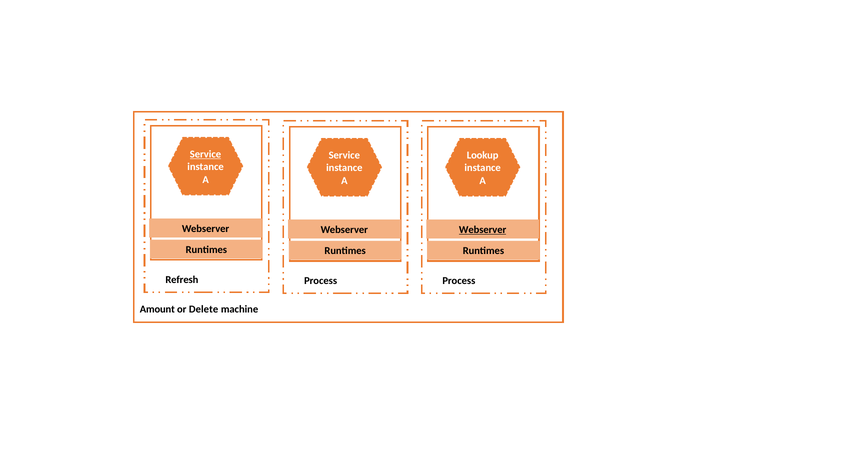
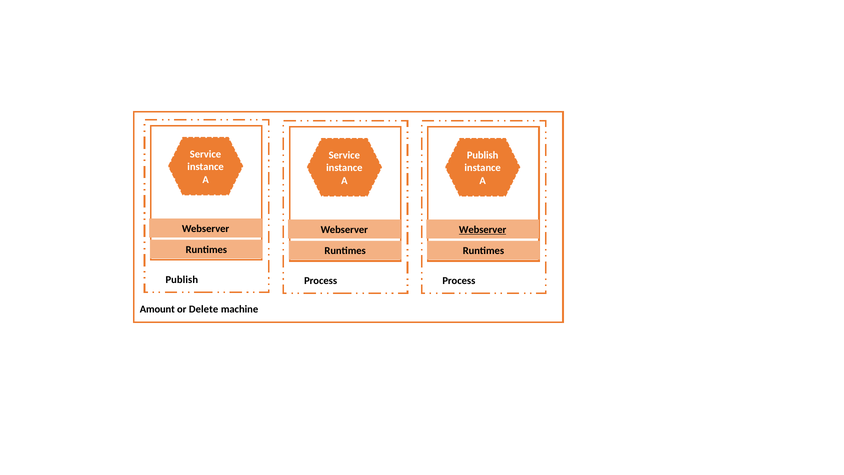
Service underline: present -> none (205, 154)
Lookup: Lookup -> Publish (483, 155)
Refresh: Refresh -> Publish (182, 279)
